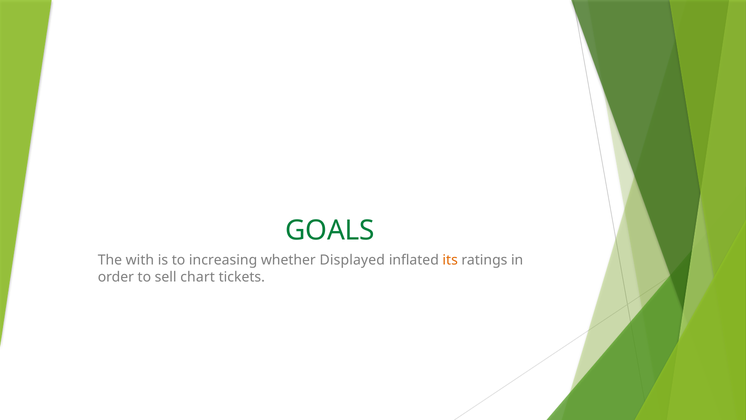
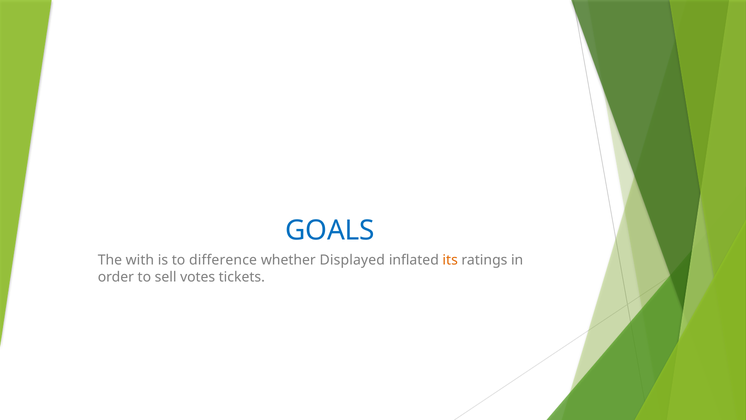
GOALS colour: green -> blue (330, 230)
increasing: increasing -> difference (223, 260)
chart: chart -> votes (198, 277)
